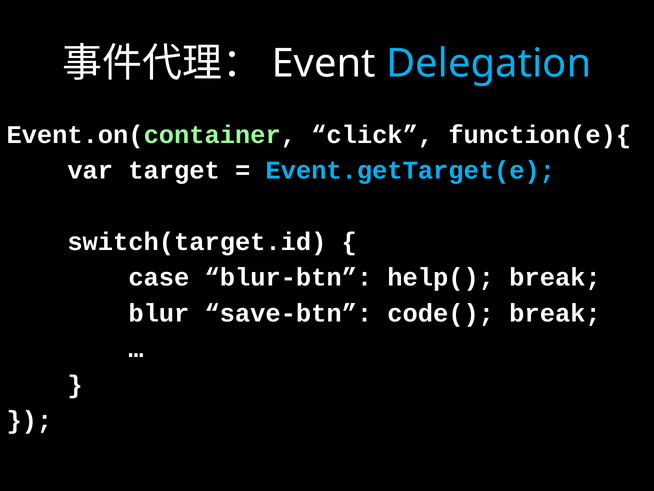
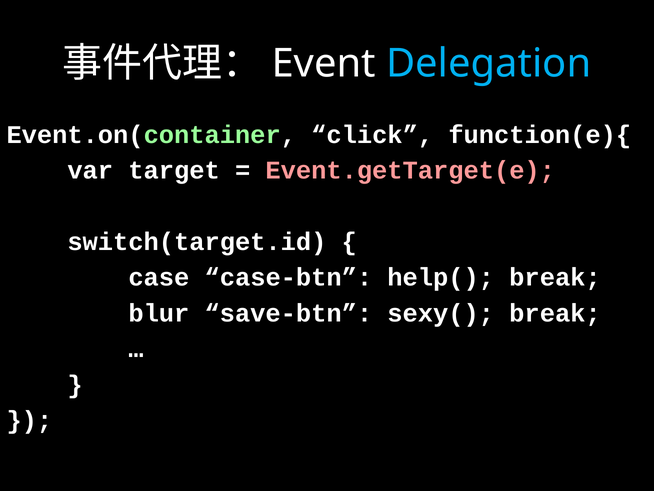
Event.getTarget(e colour: light blue -> pink (410, 170)
blur-btn: blur-btn -> case-btn (288, 277)
code(: code( -> sexy( (441, 313)
